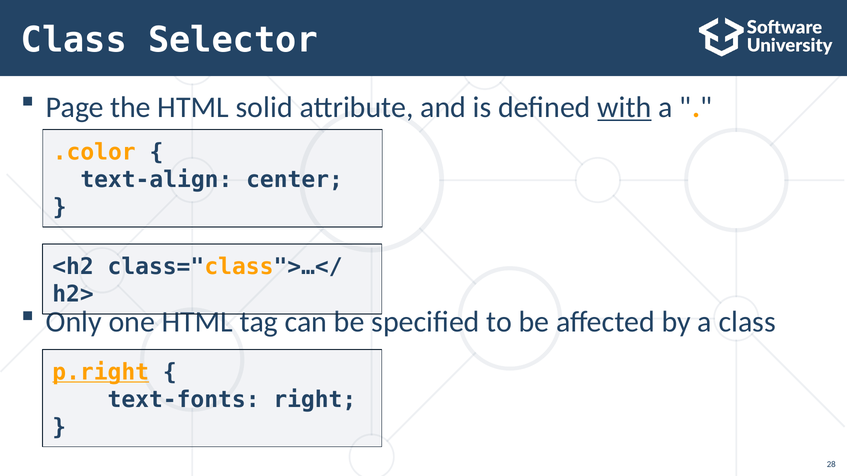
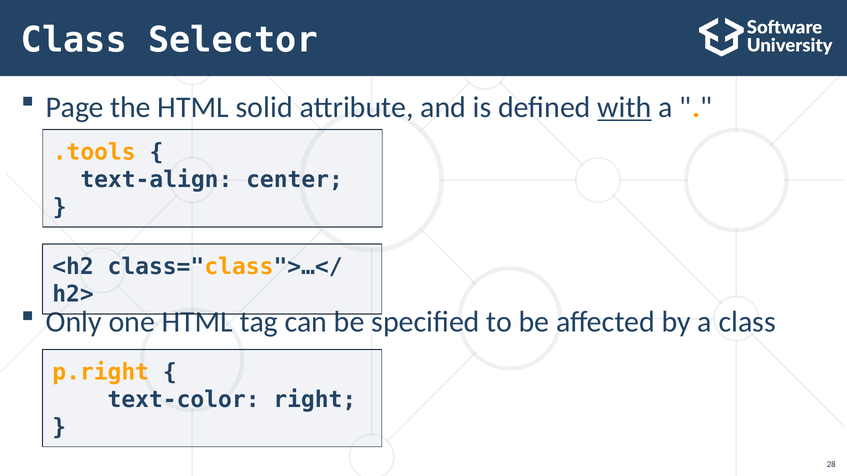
.color: .color -> .tools (94, 153)
p.right underline: present -> none (101, 373)
text-fonts: text-fonts -> text-color (184, 400)
